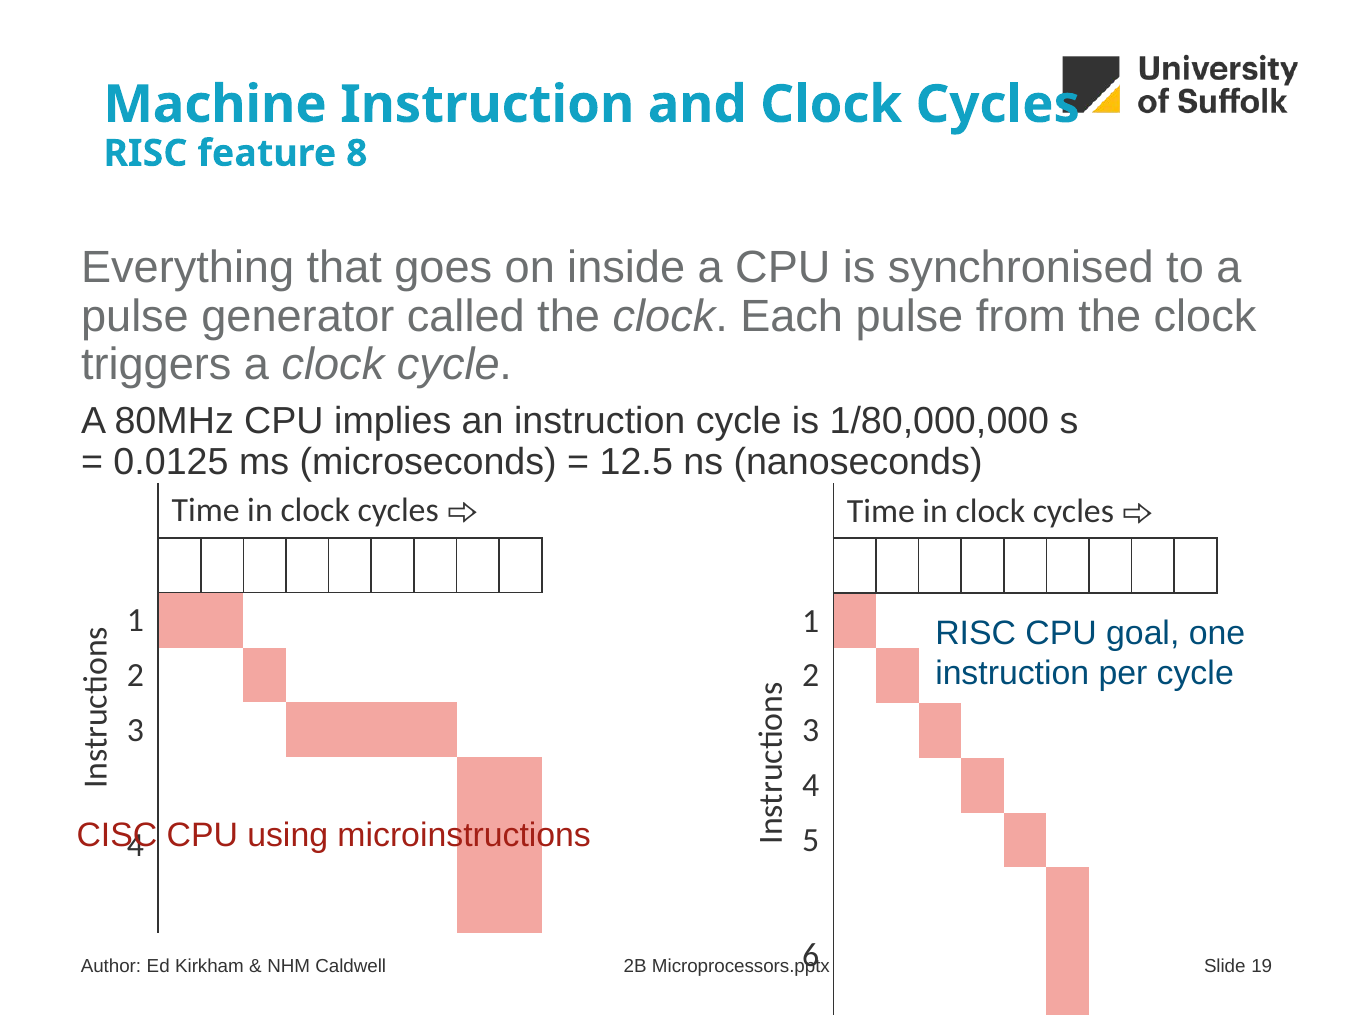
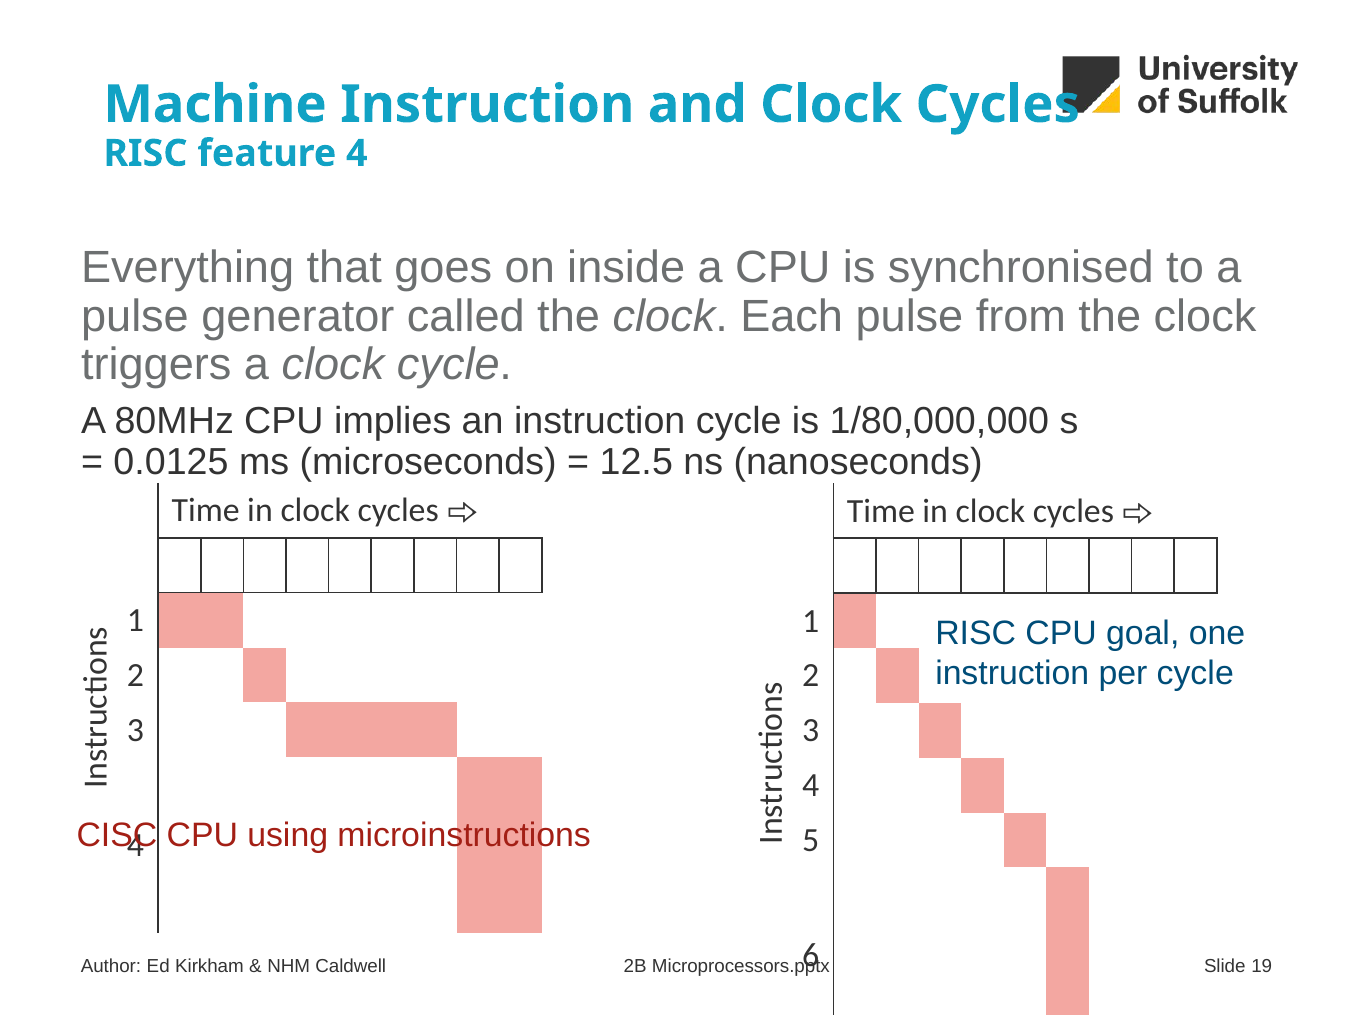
feature 8: 8 -> 4 (357, 153)
